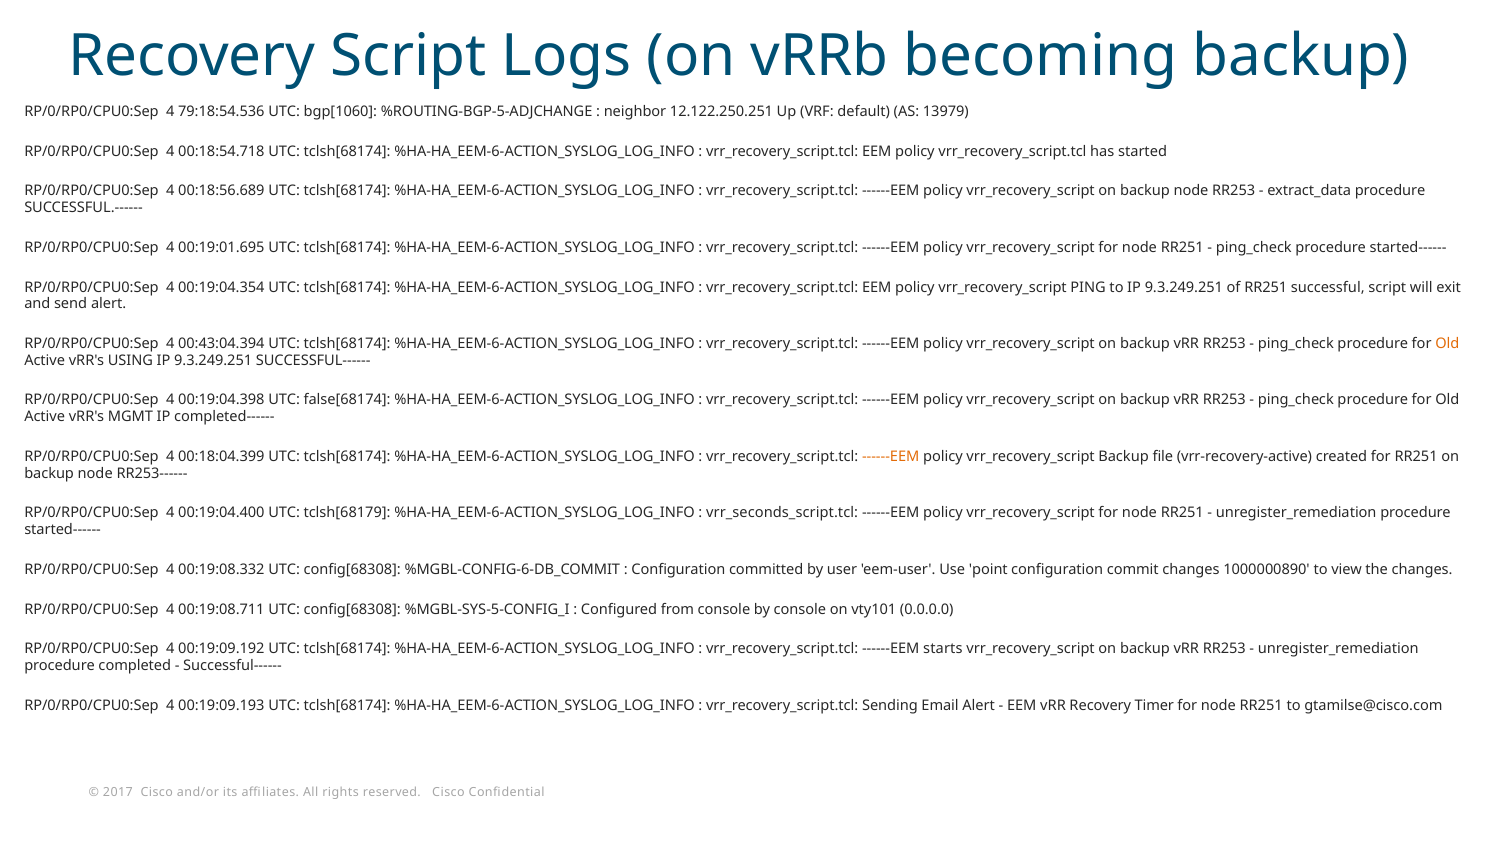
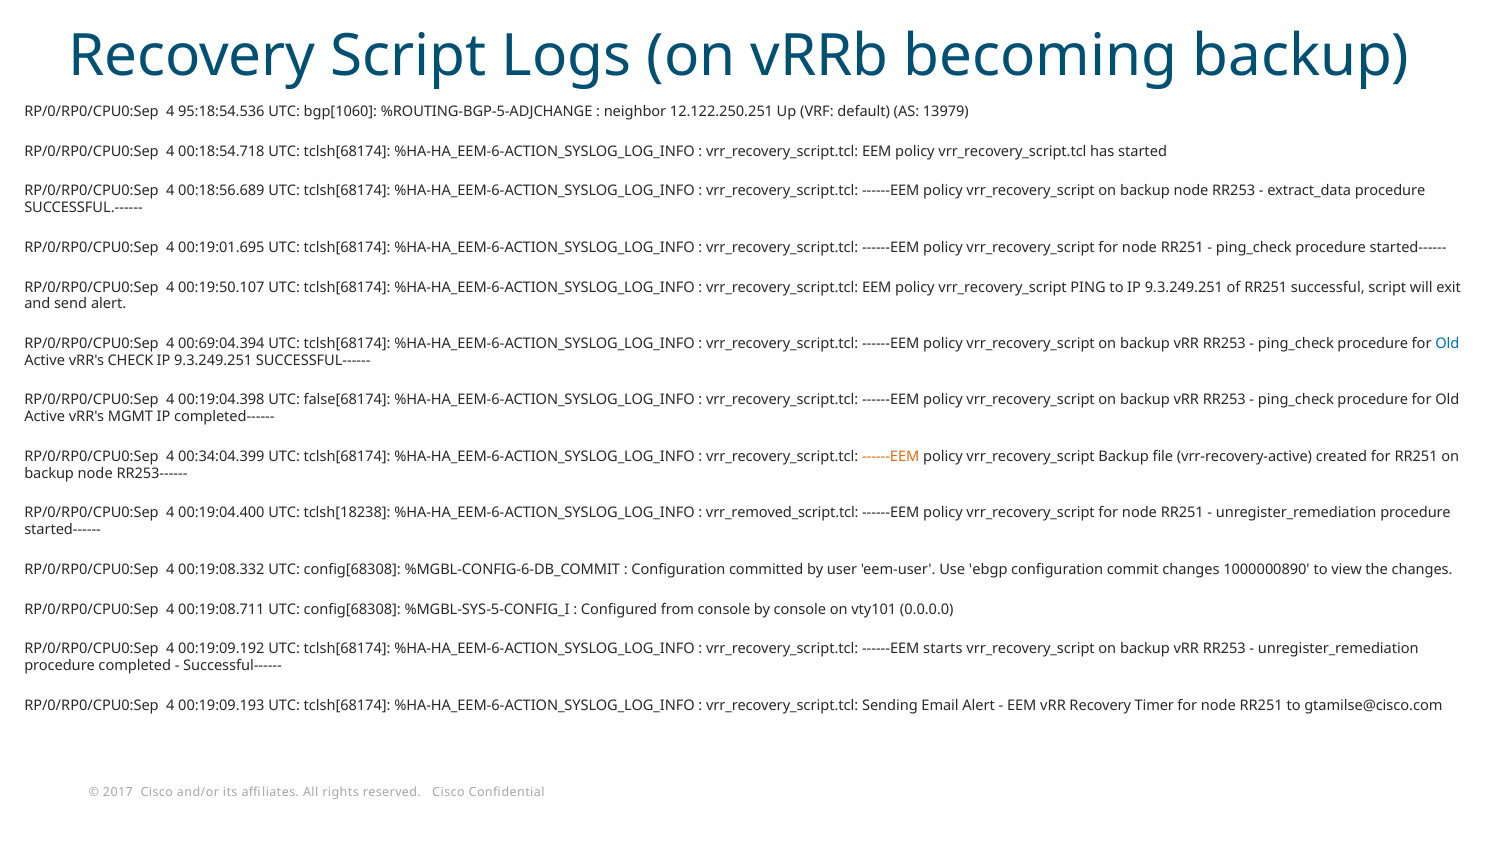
79:18:54.536: 79:18:54.536 -> 95:18:54.536 (221, 111)
00:19:04.354: 00:19:04.354 -> 00:19:50.107 (221, 287)
00:43:04.394: 00:43:04.394 -> 00:69:04.394 (221, 344)
Old colour: orange -> blue (1447, 344)
USING: USING -> CHECK (130, 360)
00:18:04.399: 00:18:04.399 -> 00:34:04.399 (221, 457)
tclsh[68179: tclsh[68179 -> tclsh[18238 (347, 513)
vrr_seconds_script.tcl: vrr_seconds_script.tcl -> vrr_removed_script.tcl (782, 513)
point: point -> ebgp (988, 569)
